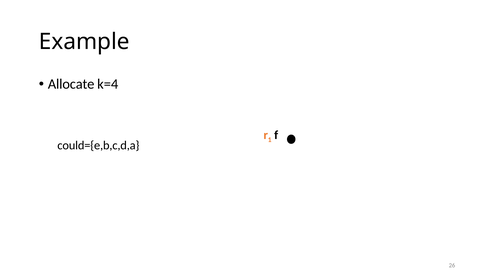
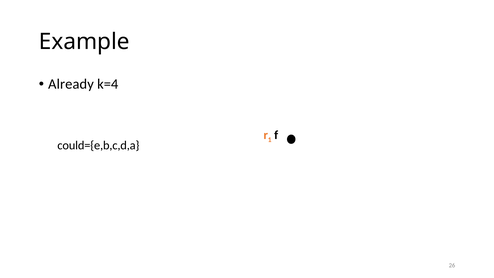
Allocate: Allocate -> Already (71, 84)
